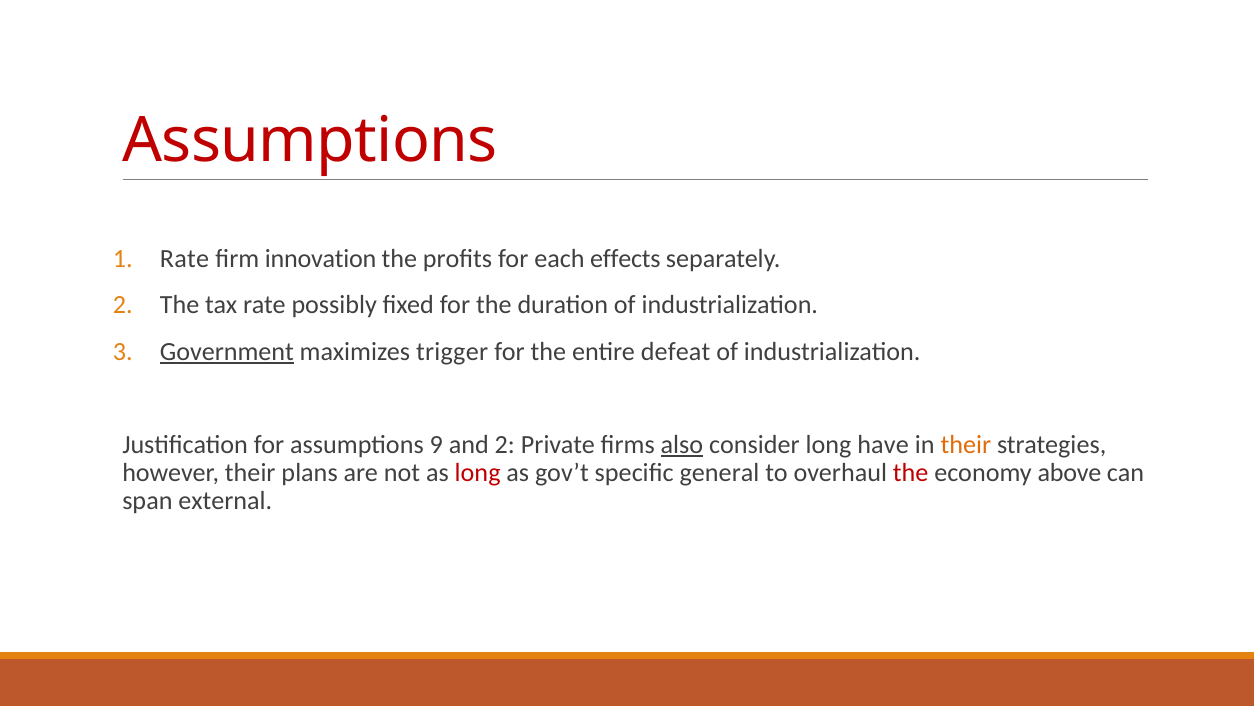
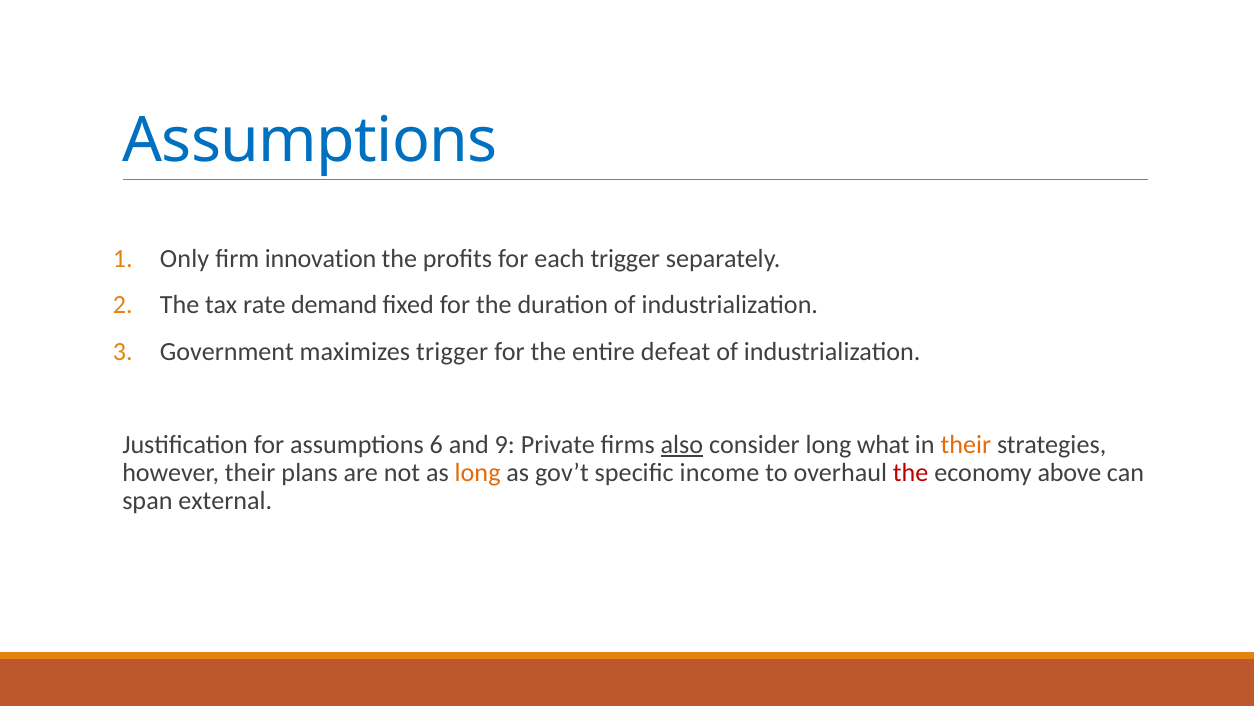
Assumptions colour: red -> blue (310, 140)
1 Rate: Rate -> Only (185, 258)
each effects: effects -> trigger (625, 258)
possibly: possibly -> demand (334, 305)
Government underline: present -> none (227, 351)
9: 9 -> 6 (436, 444)
and 2: 2 -> 9 (505, 444)
have: have -> what (883, 444)
long colour: red -> orange (478, 472)
general: general -> income (719, 472)
